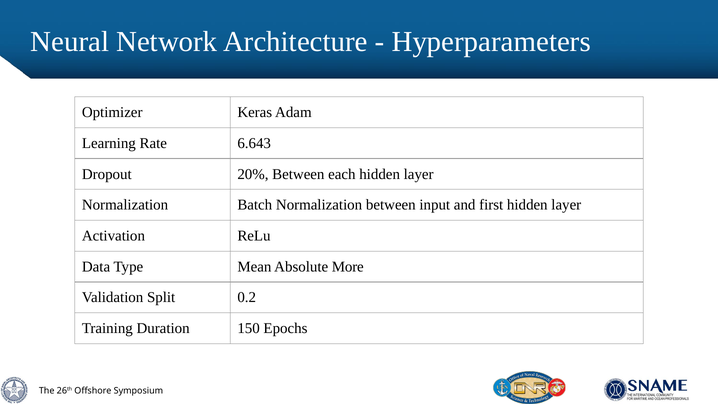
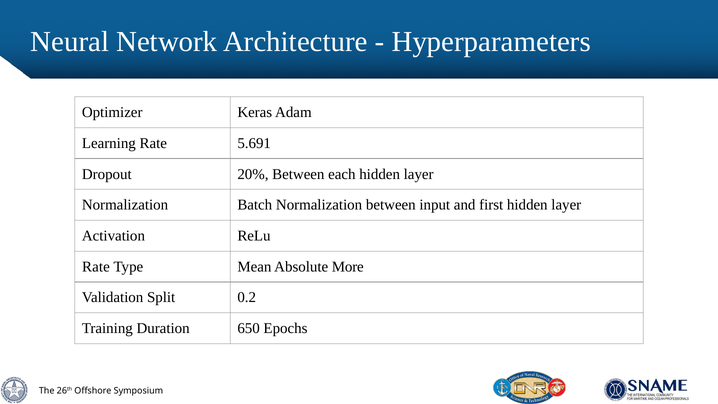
6.643: 6.643 -> 5.691 (254, 143)
Data: Data -> Rate (96, 267)
150: 150 -> 650 (249, 328)
